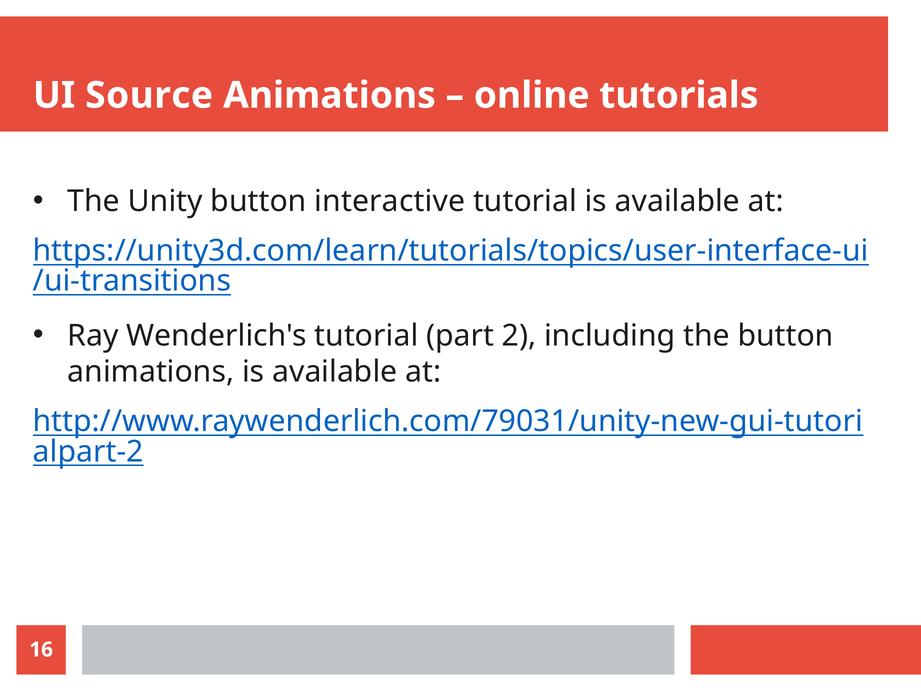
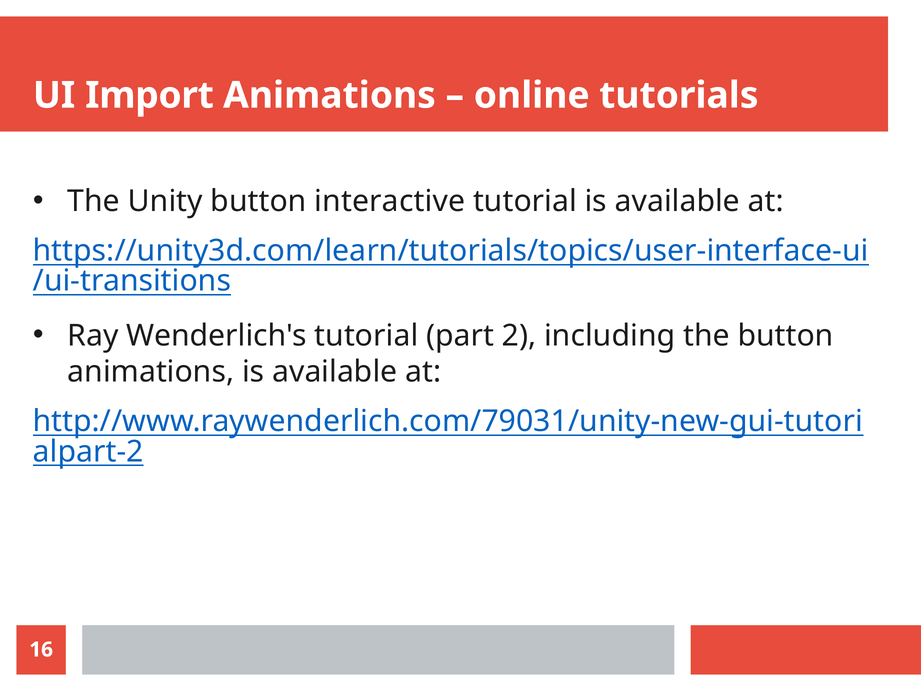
Source: Source -> Import (149, 95)
